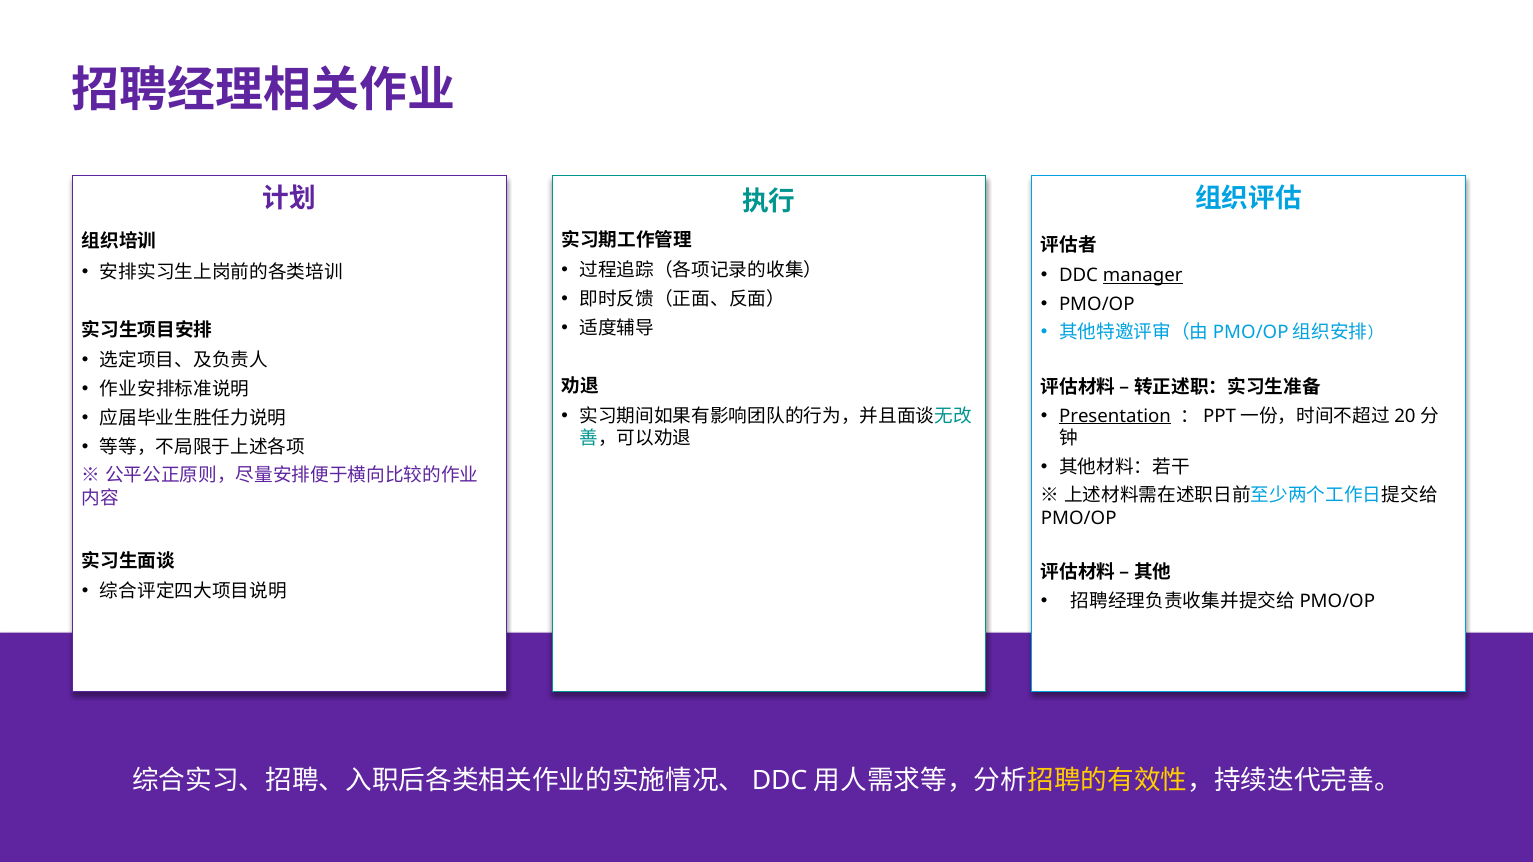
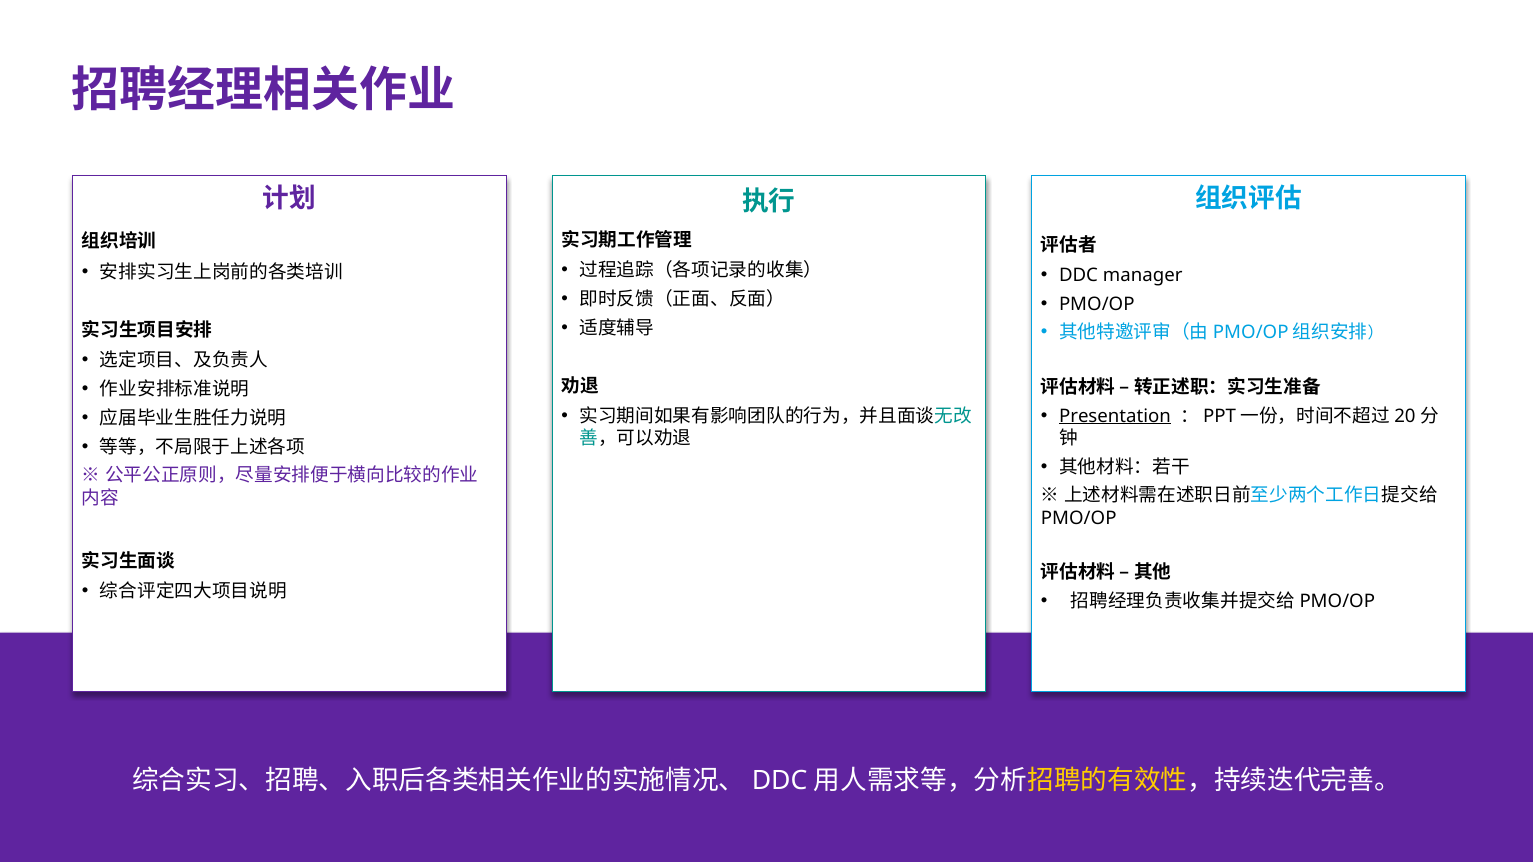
manager underline: present -> none (1143, 275)
